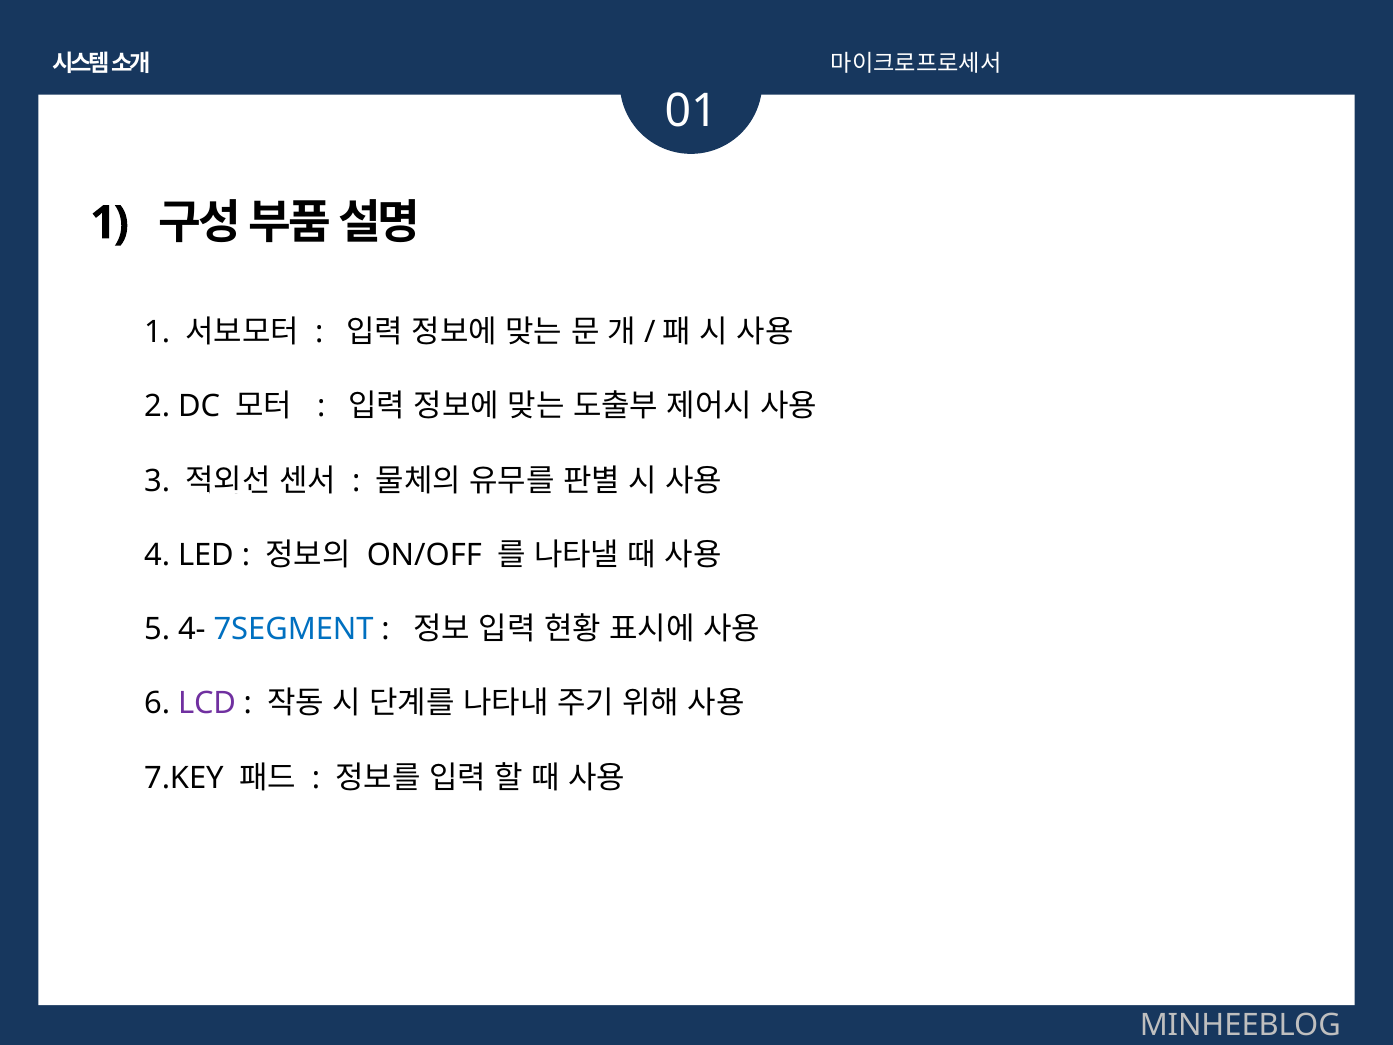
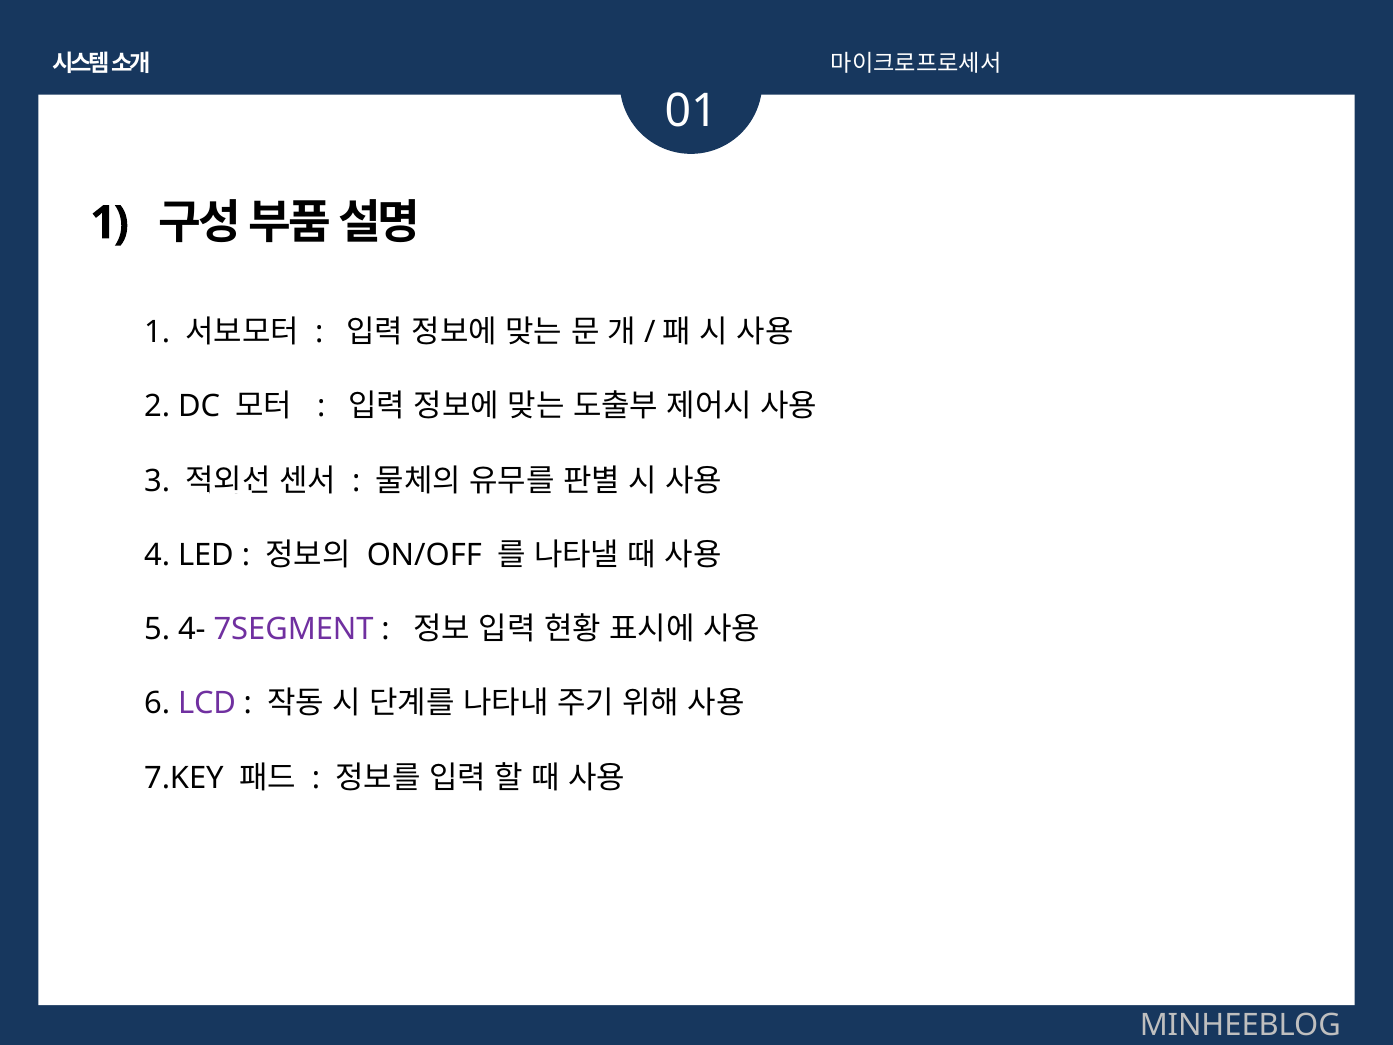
7SEGMENT colour: blue -> purple (294, 629)
